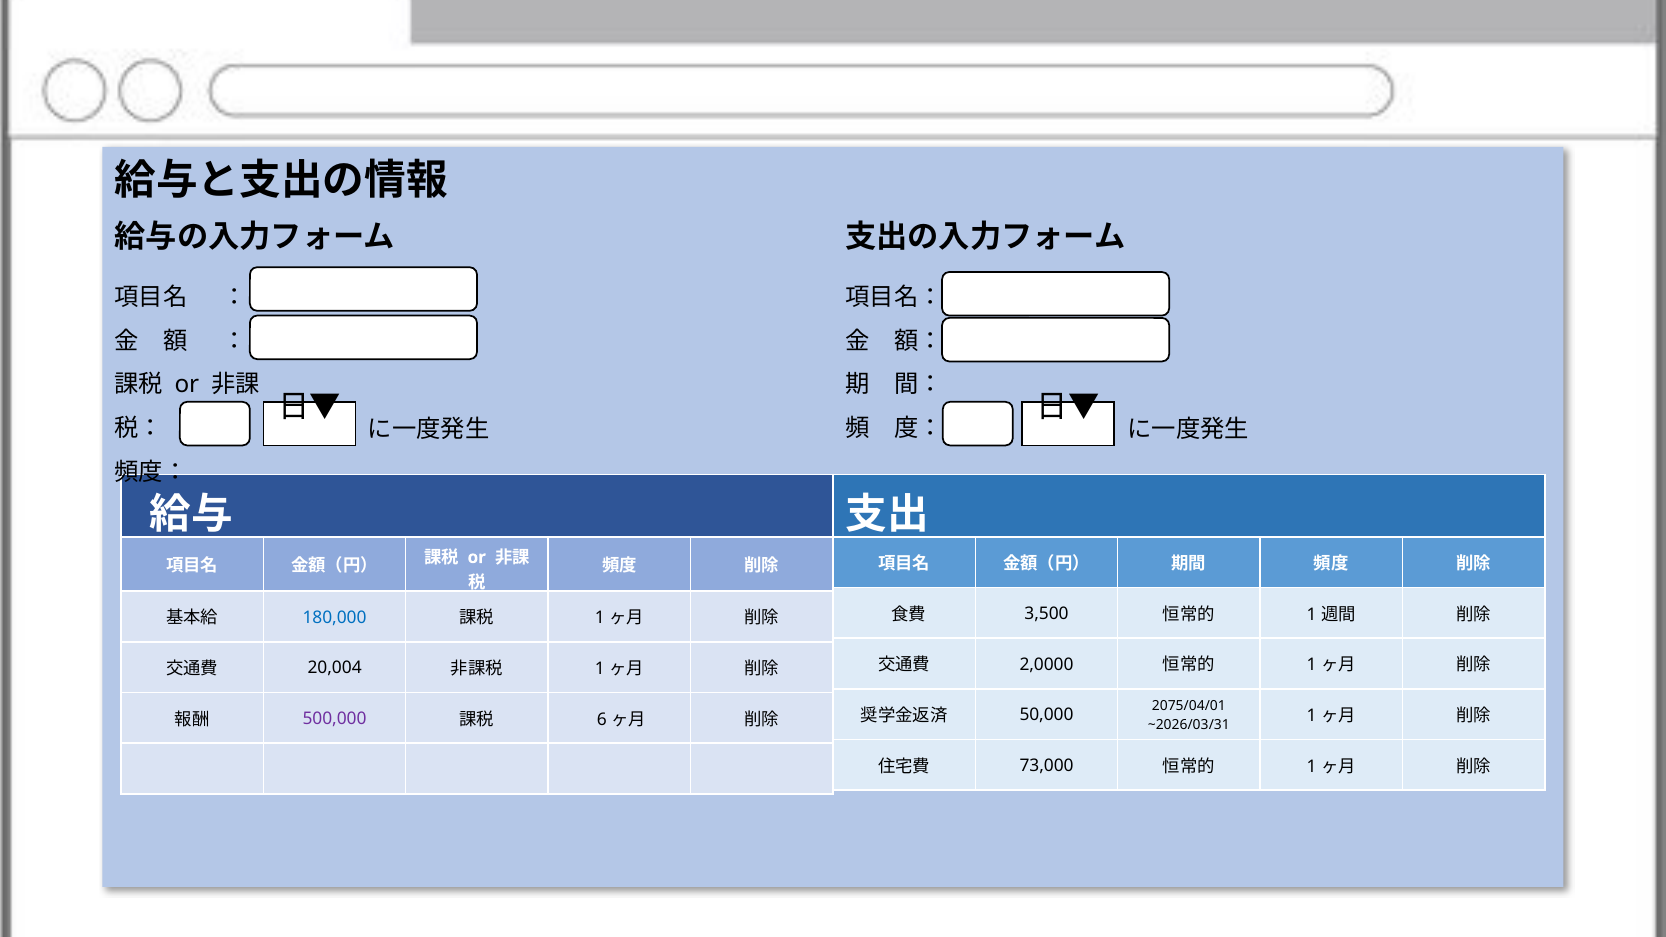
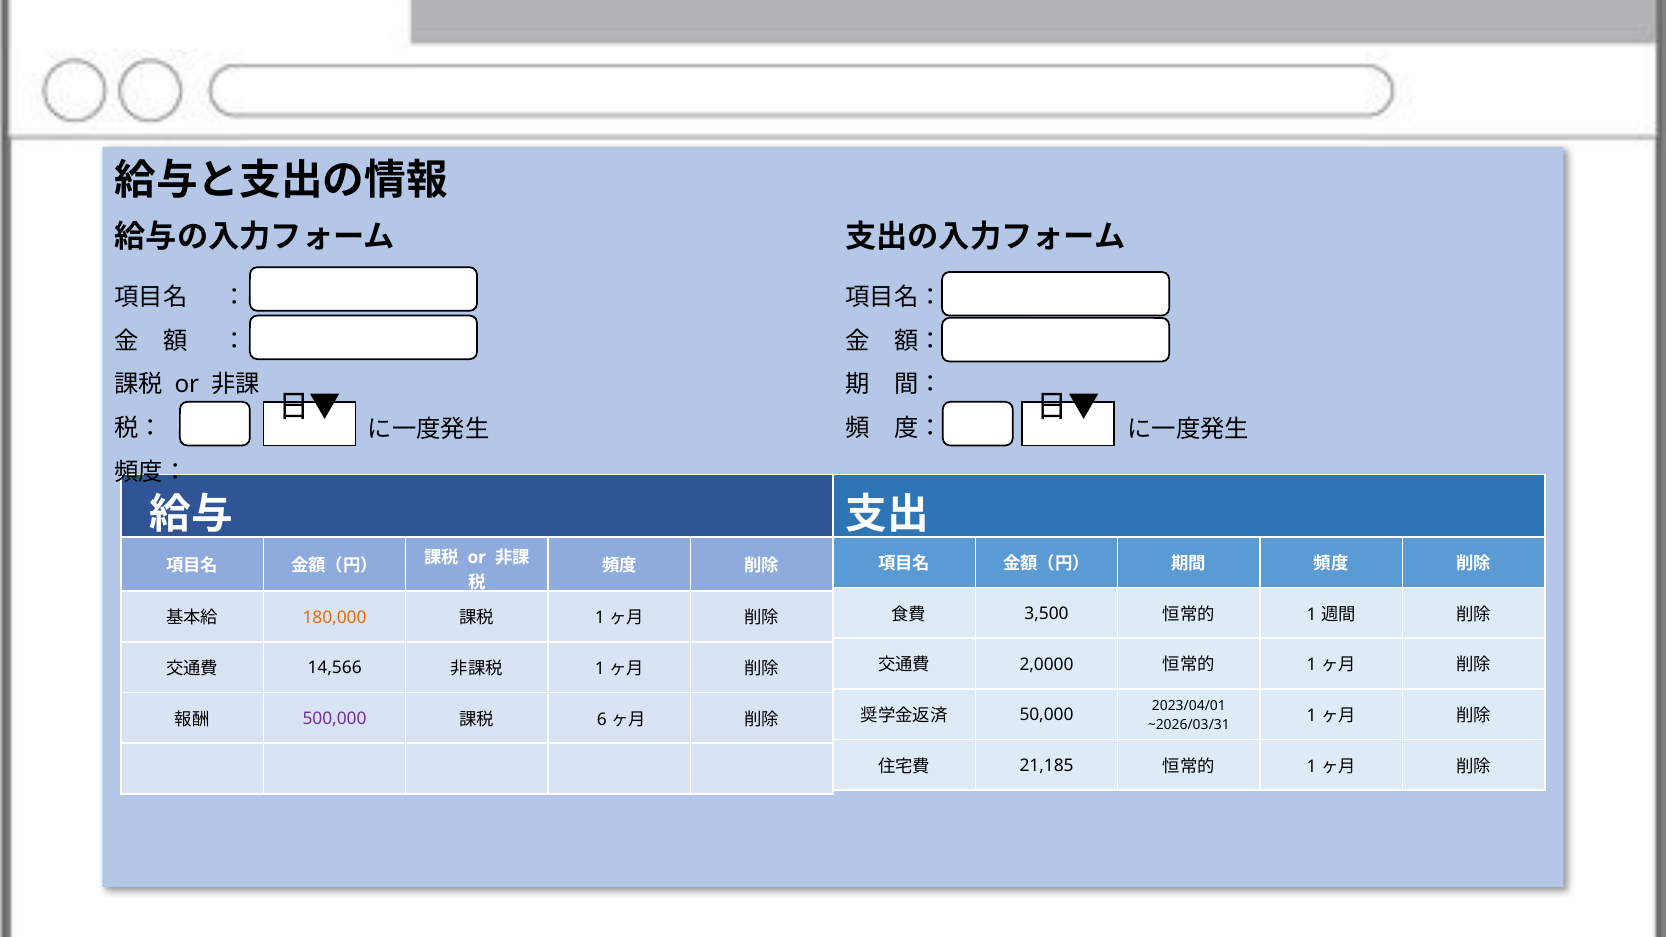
180,000 colour: blue -> orange (335, 618)
20,004: 20,004 -> 14,566 (335, 668)
2075/04/01: 2075/04/01 -> 2023/04/01 (1189, 706)
73,000: 73,000 -> 21,185 (1047, 766)
